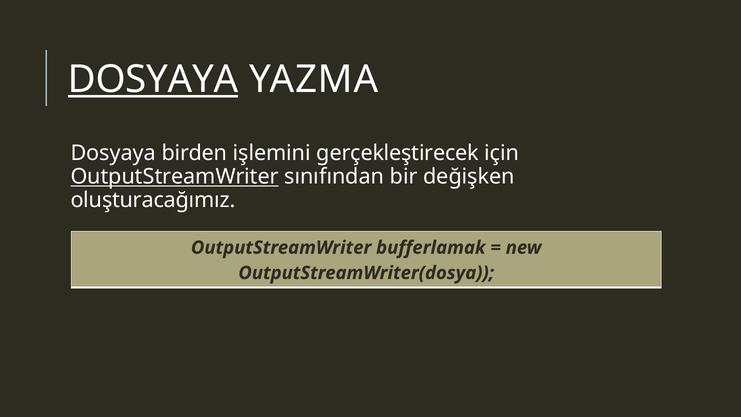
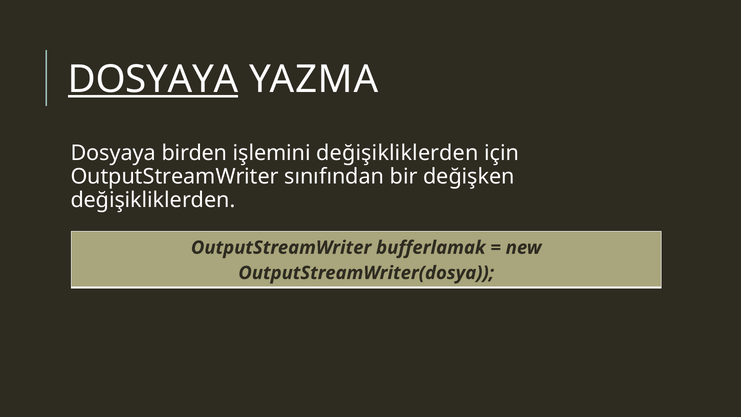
işlemini gerçekleştirecek: gerçekleştirecek -> değişikliklerden (398, 153)
OutputStreamWriter underline: present -> none (175, 177)
oluşturacağımız: oluşturacağımız -> değişikliklerden (153, 200)
